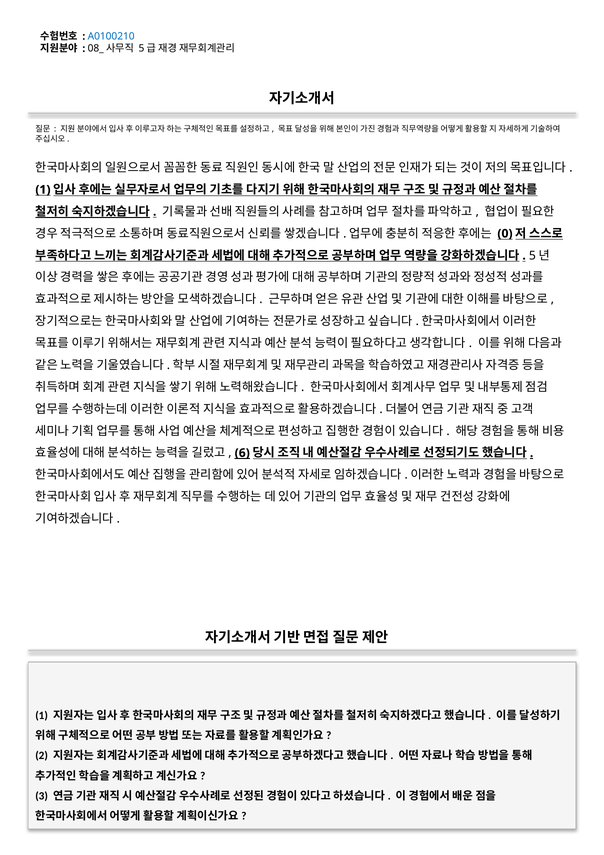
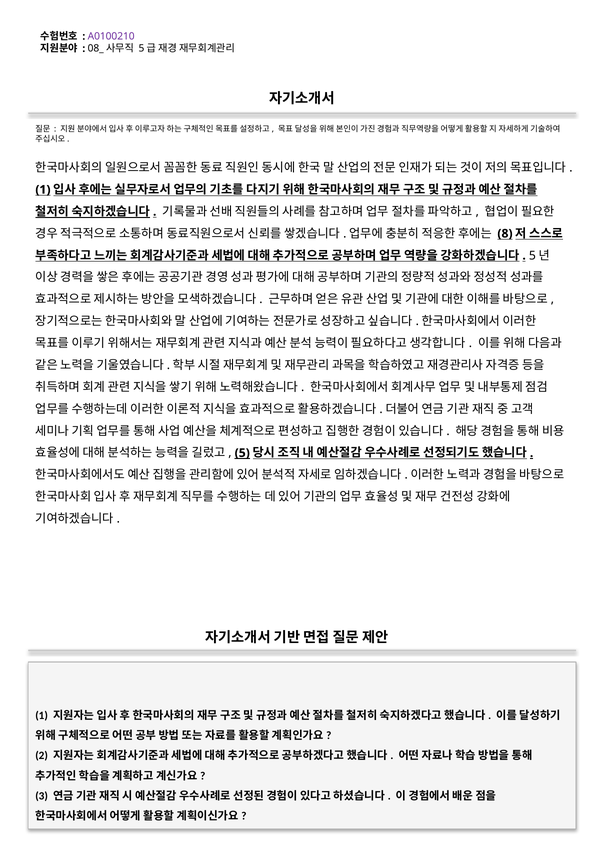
A0100210 colour: blue -> purple (111, 36)
0: 0 -> 8 (505, 233)
6: 6 -> 5 (242, 453)
